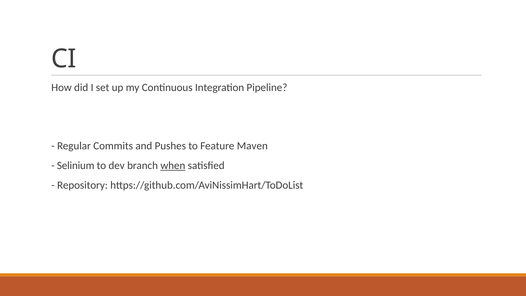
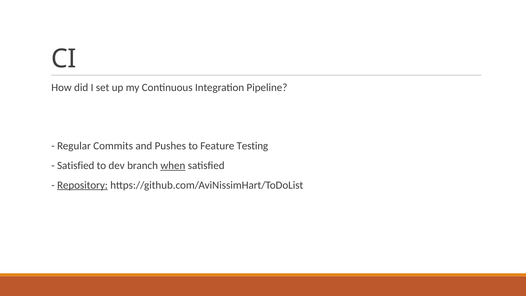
Maven: Maven -> Testing (252, 146)
Selinium: Selinium -> Satisfied (76, 165)
Repository underline: none -> present (82, 185)
